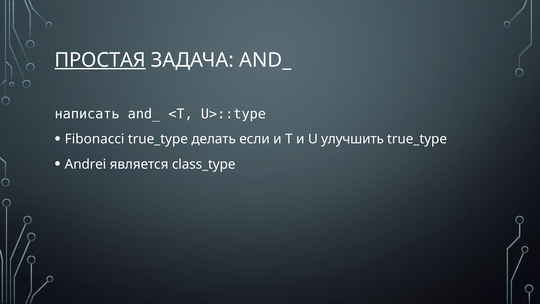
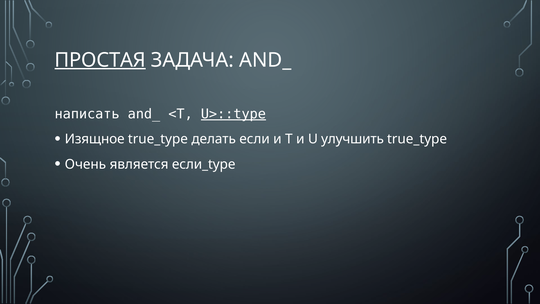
U>::type underline: none -> present (233, 114)
Fibonacci: Fibonacci -> Изящное (95, 139)
Andrei: Andrei -> Очень (85, 164)
class_type: class_type -> если_type (204, 164)
